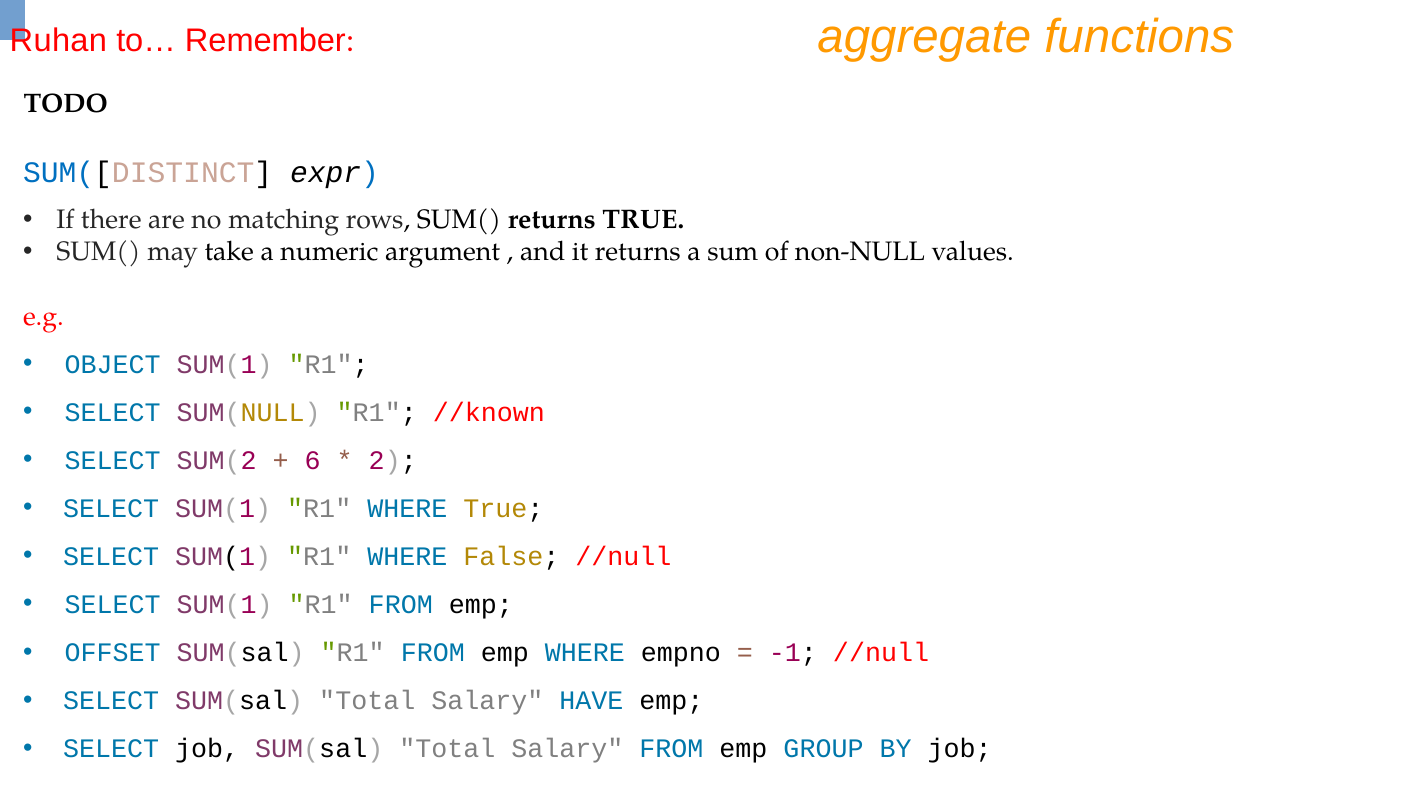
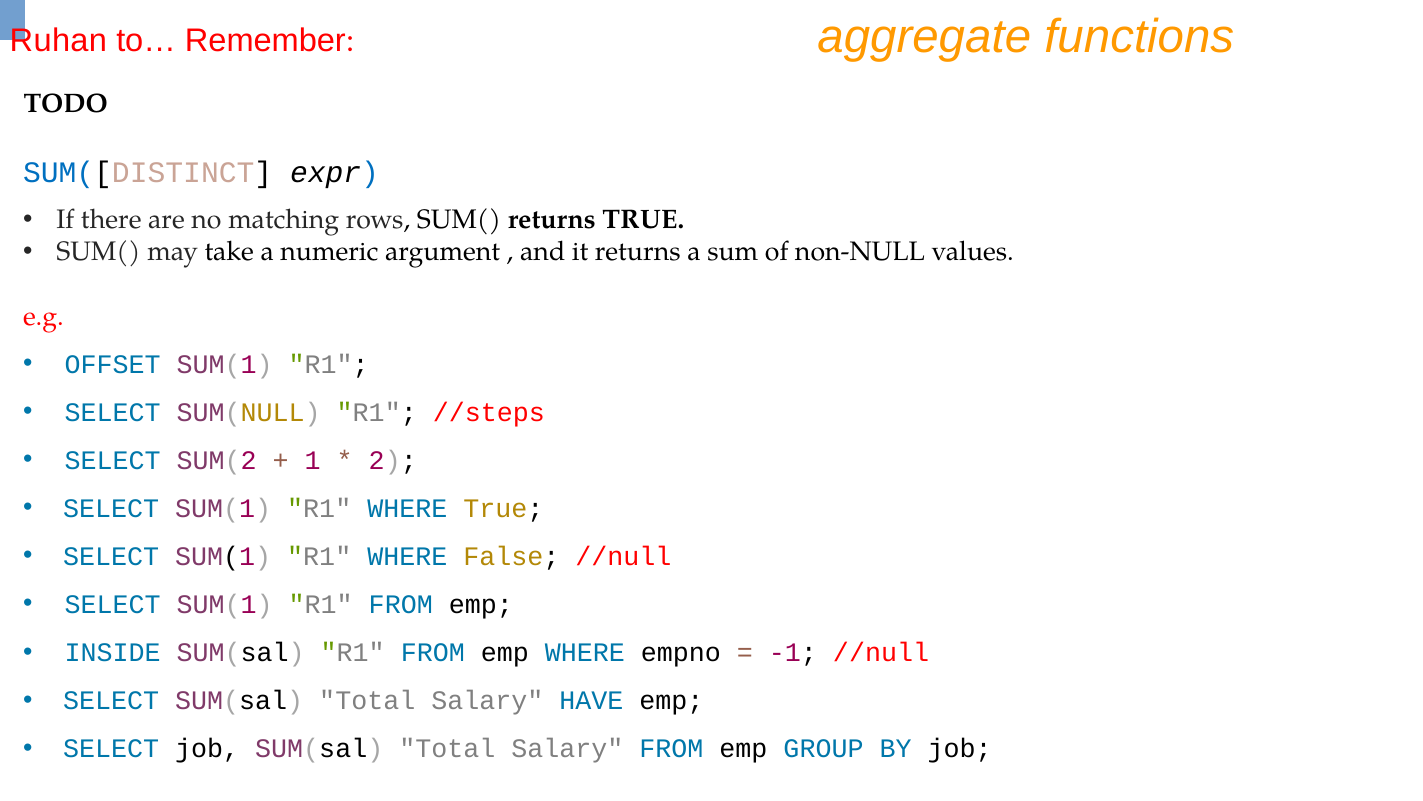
OBJECT: OBJECT -> OFFSET (113, 364)
//known: //known -> //steps (489, 412)
6: 6 -> 1 (313, 460)
OFFSET: OFFSET -> INSIDE (113, 652)
